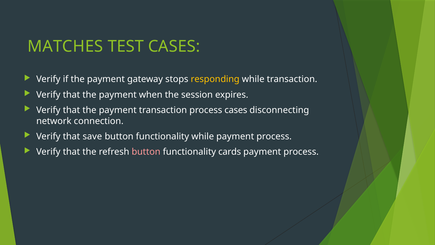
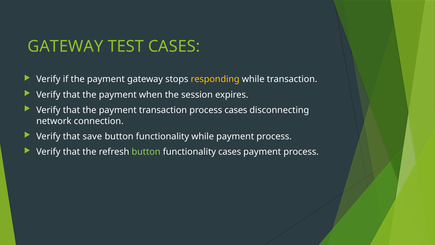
MATCHES: MATCHES -> GATEWAY (65, 46)
button colour: pink -> light green (146, 152)
functionality cards: cards -> cases (230, 152)
